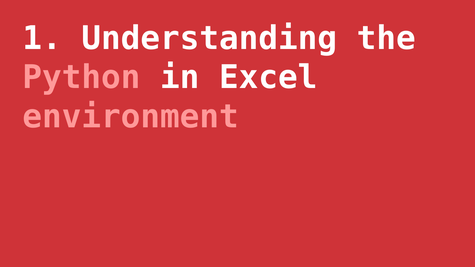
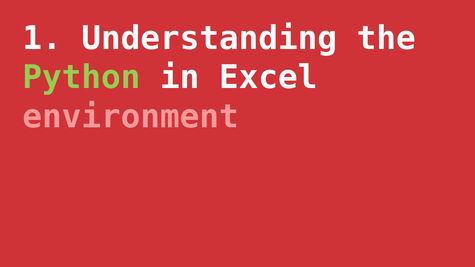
Python colour: pink -> light green (82, 78)
